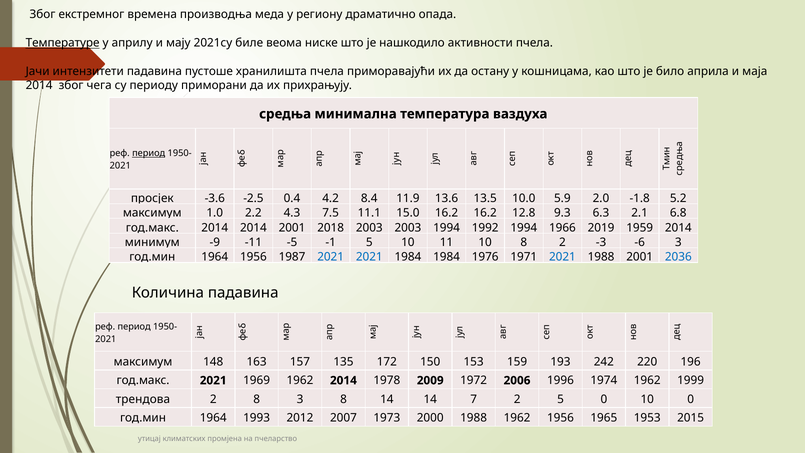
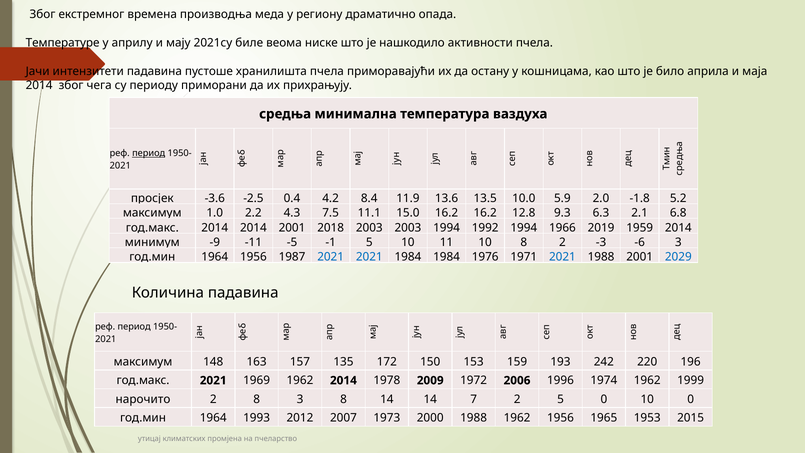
Температуре underline: present -> none (63, 43)
2036: 2036 -> 2029 (678, 257)
трендова: трендова -> нарочито (143, 399)
